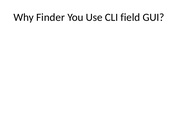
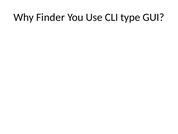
field: field -> type (130, 17)
